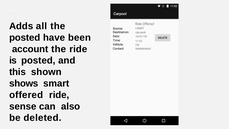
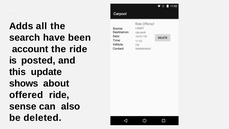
posted: posted -> search (25, 38)
shown: shown -> update (46, 72)
smart: smart -> about (56, 83)
